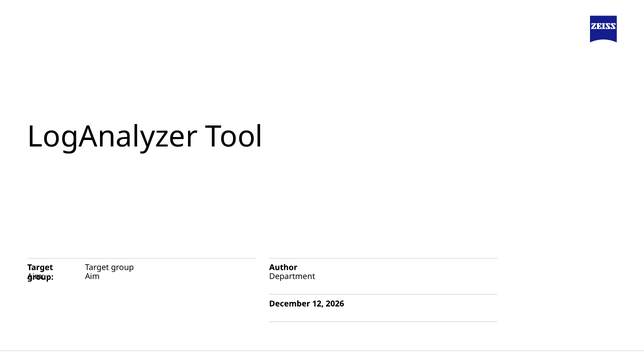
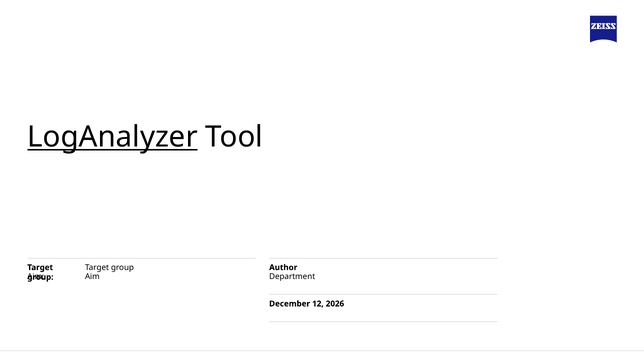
LogAnalyzer underline: none -> present (113, 137)
